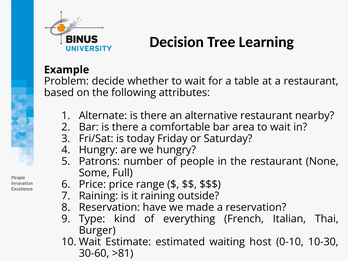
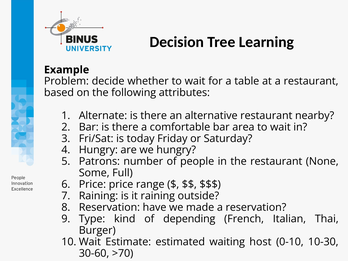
everything: everything -> depending (189, 219)
>81: >81 -> >70 (123, 253)
